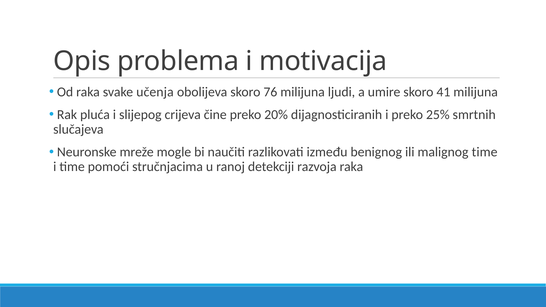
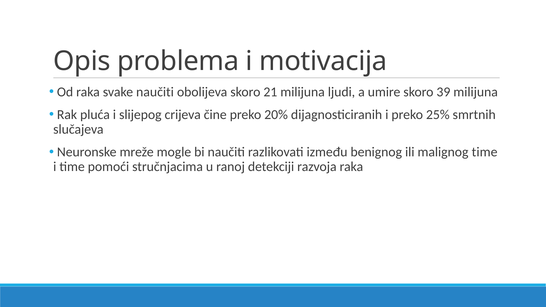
svake učenja: učenja -> naučiti (155, 92)
76: 76 -> 21 (270, 92)
41: 41 -> 39 (443, 92)
